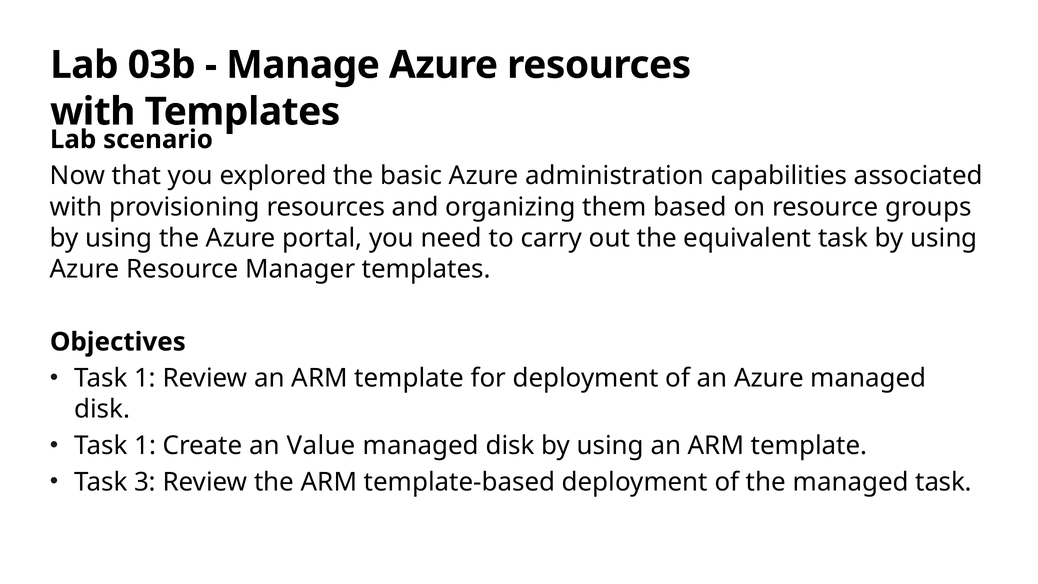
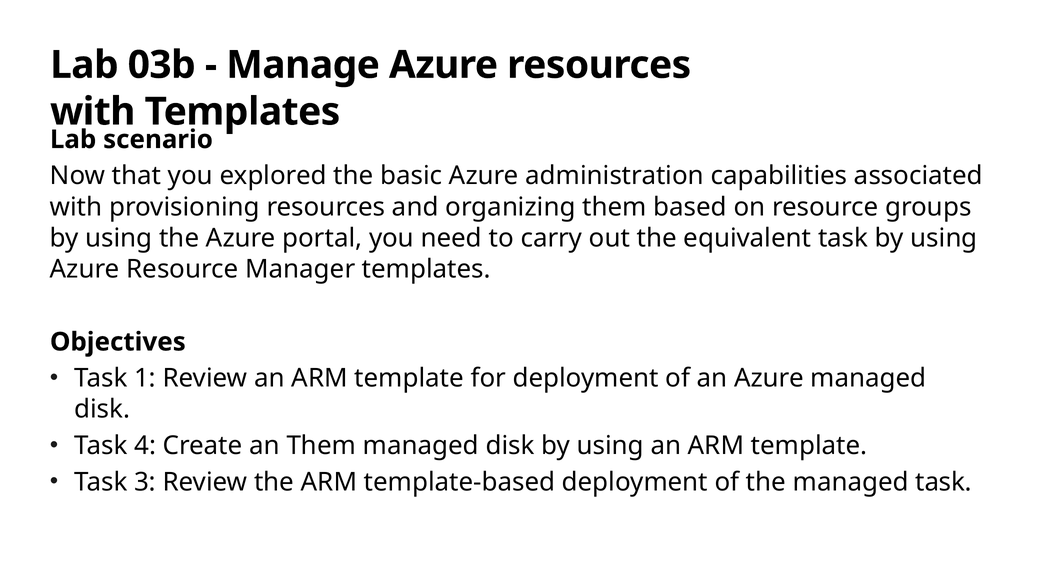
1: 1 -> 4 (145, 446)
an Value: Value -> Them (321, 446)
